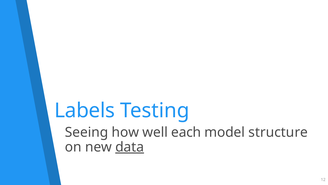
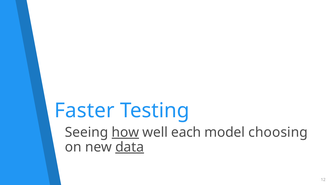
Labels: Labels -> Faster (85, 110)
how underline: none -> present (125, 132)
structure: structure -> choosing (278, 132)
